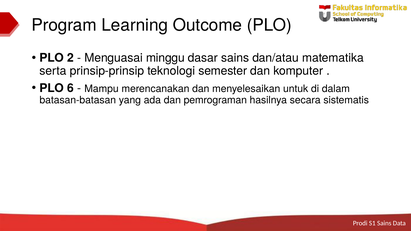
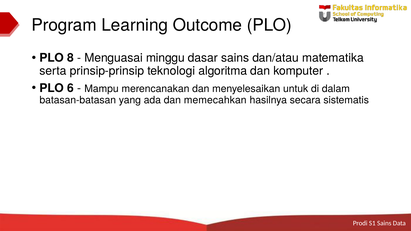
2: 2 -> 8 (70, 58)
semester: semester -> algoritma (223, 71)
pemrograman: pemrograman -> memecahkan (215, 100)
